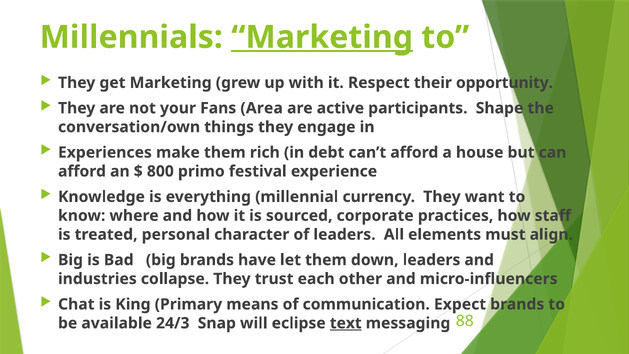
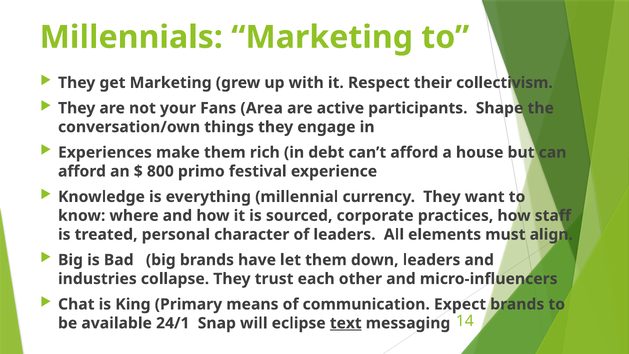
Marketing underline: present -> none (322, 37)
opportunity: opportunity -> collectivism (504, 83)
24/3: 24/3 -> 24/1 (173, 323)
88: 88 -> 14 (465, 321)
